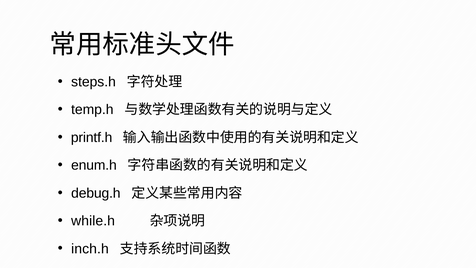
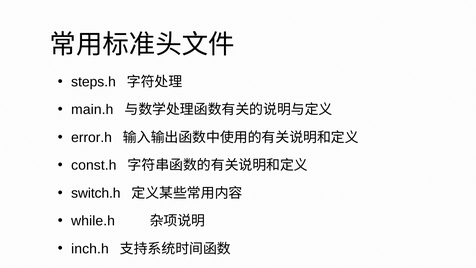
temp.h: temp.h -> main.h (92, 110)
printf.h: printf.h -> error.h (92, 137)
enum.h: enum.h -> const.h (94, 165)
debug.h: debug.h -> switch.h (96, 193)
